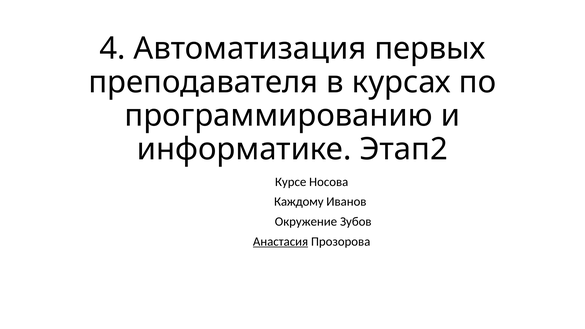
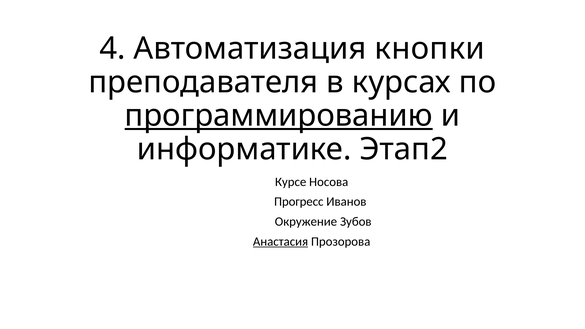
первых: первых -> кнопки (430, 49)
программированию underline: none -> present (279, 116)
Каждому: Каждому -> Прогресс (299, 202)
